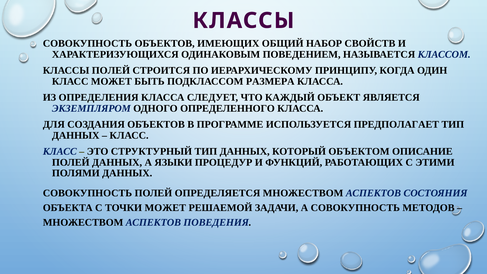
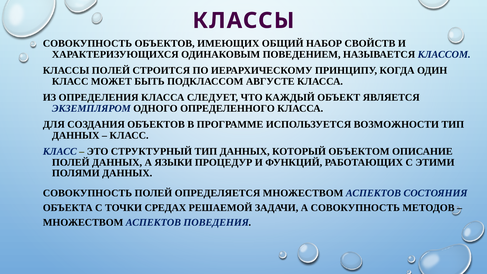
РАЗМЕРА: РАЗМЕРА -> АВГУСТЕ (270, 81)
ПРЕДПОЛАГАЕТ: ПРЕДПОЛАГАЕТ -> ВОЗМОЖНОСТИ (396, 124)
ТОЧКИ МОЖЕТ: МОЖЕТ -> СРЕДАХ (165, 208)
